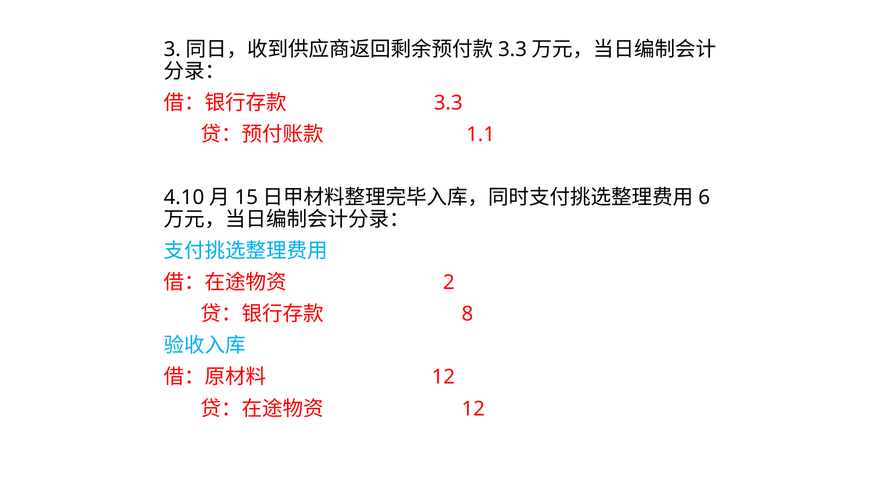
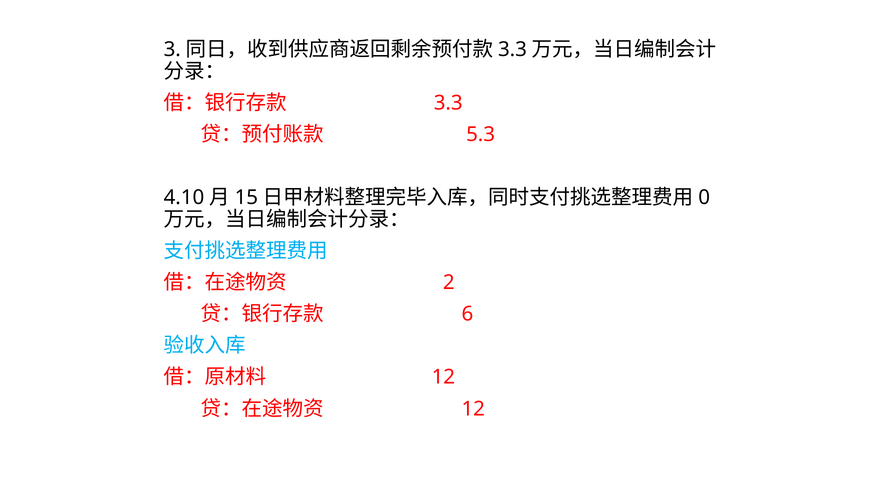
1.1: 1.1 -> 5.3 (481, 135)
6: 6 -> 0 (704, 197)
8: 8 -> 6 (467, 314)
